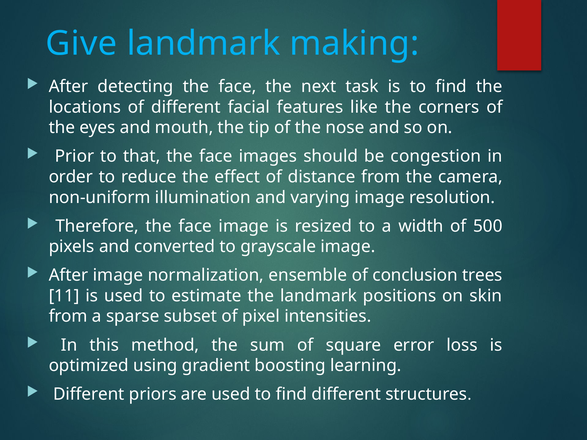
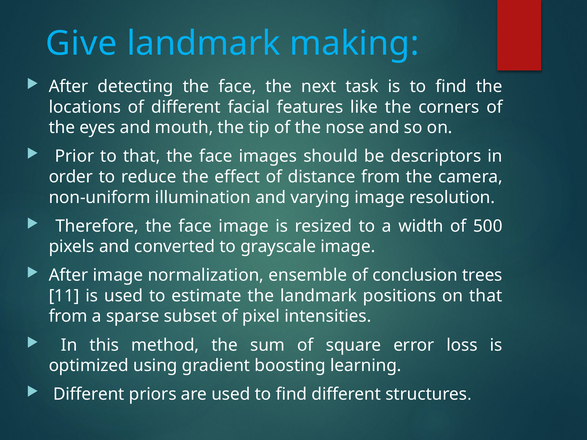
congestion: congestion -> descriptors (436, 156)
on skin: skin -> that (486, 296)
